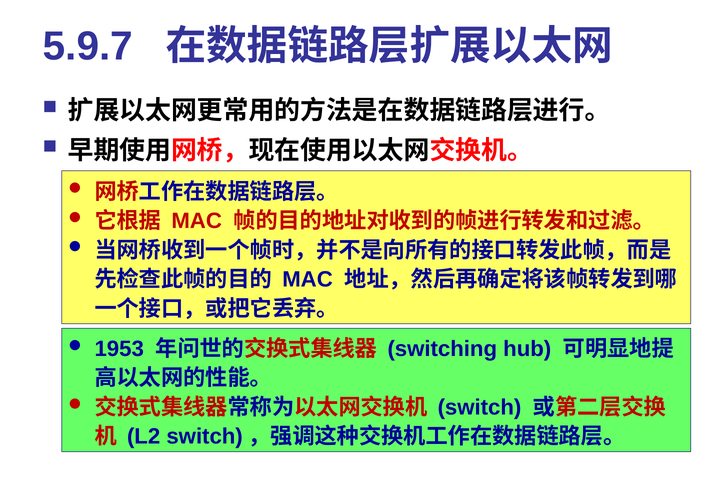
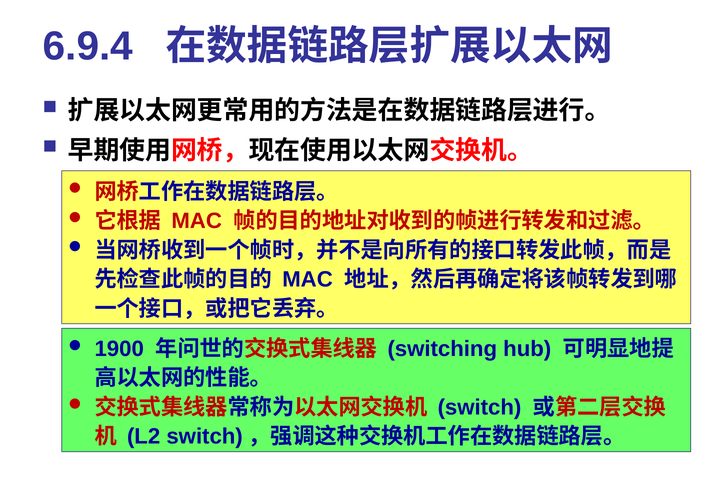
5.9.7: 5.9.7 -> 6.9.4 (88, 46)
1953: 1953 -> 1900 (119, 349)
